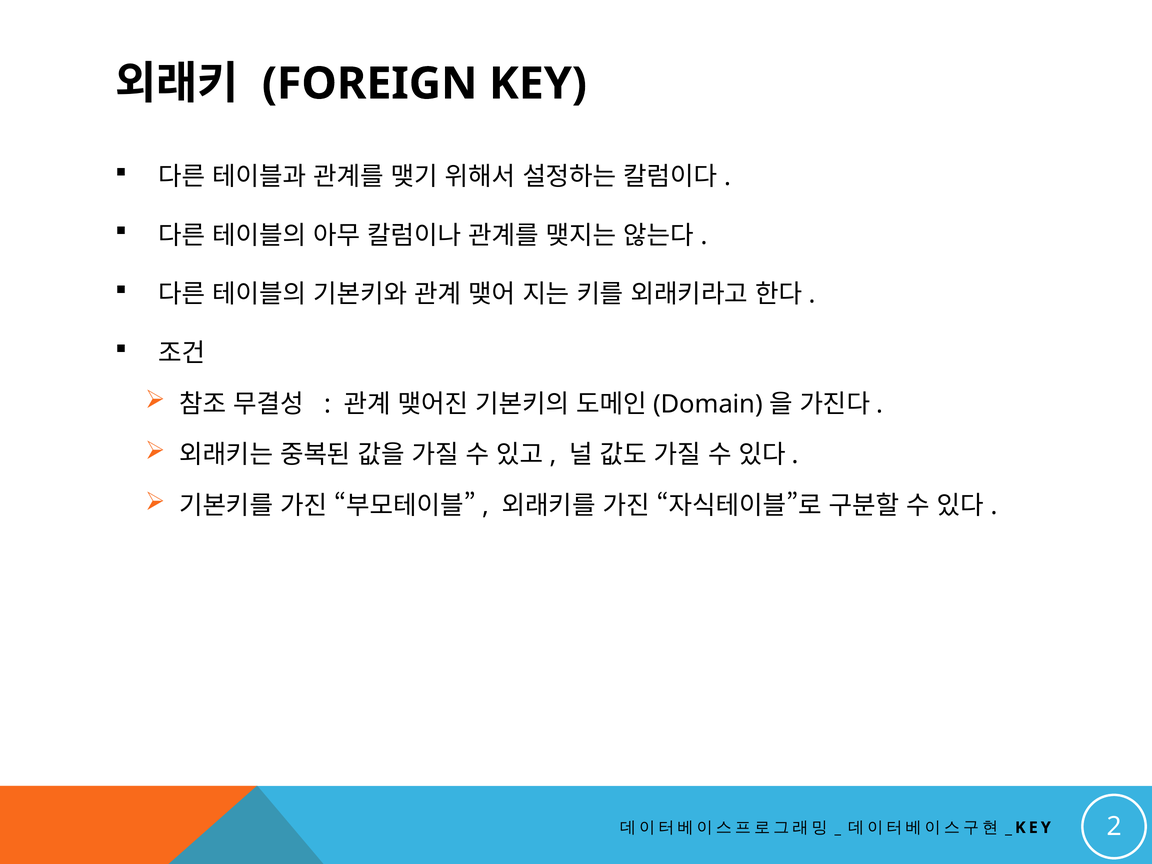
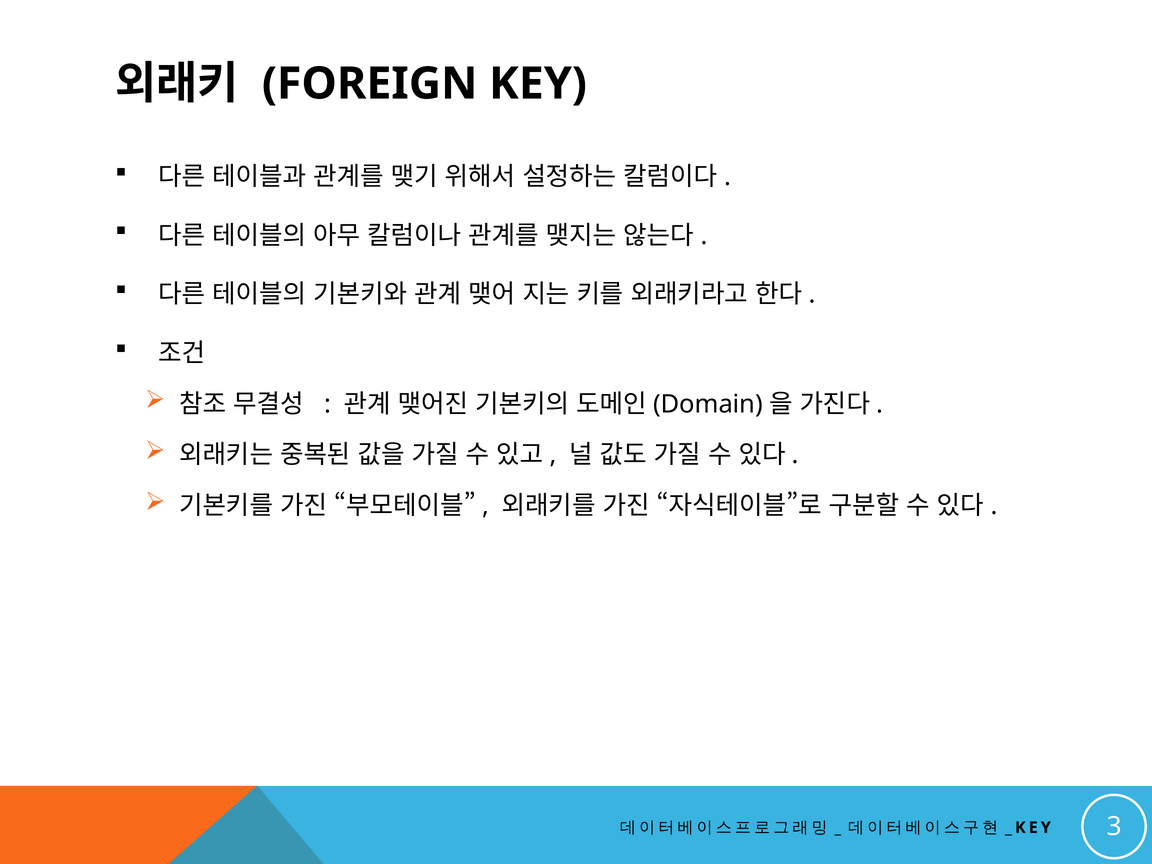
2: 2 -> 3 (1114, 826)
